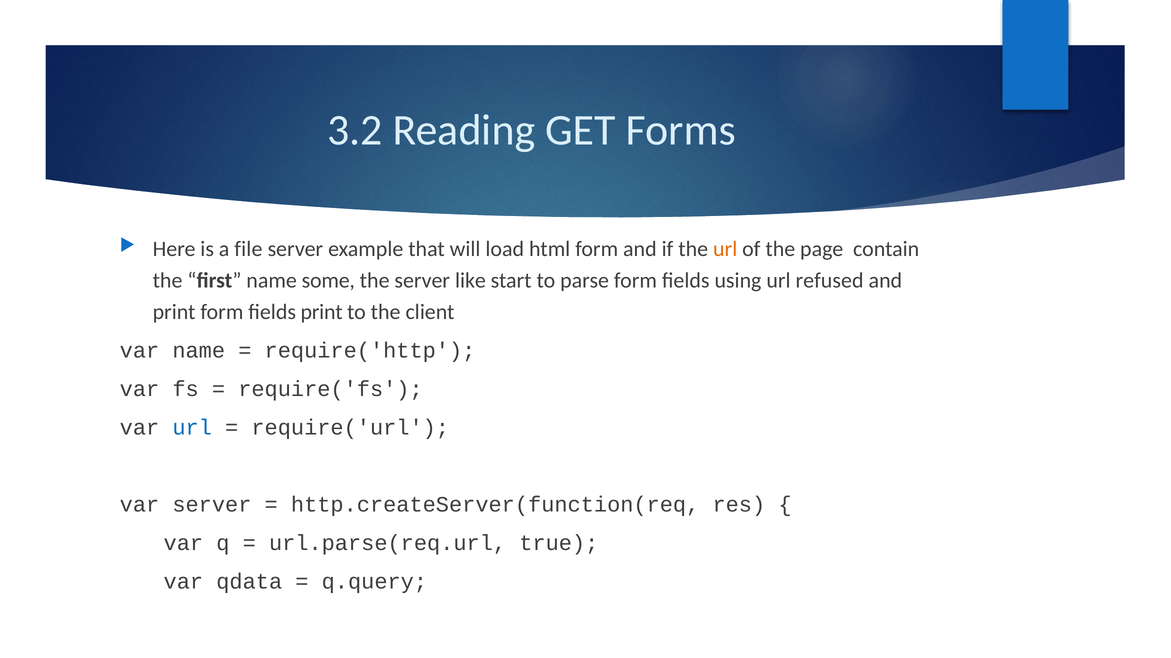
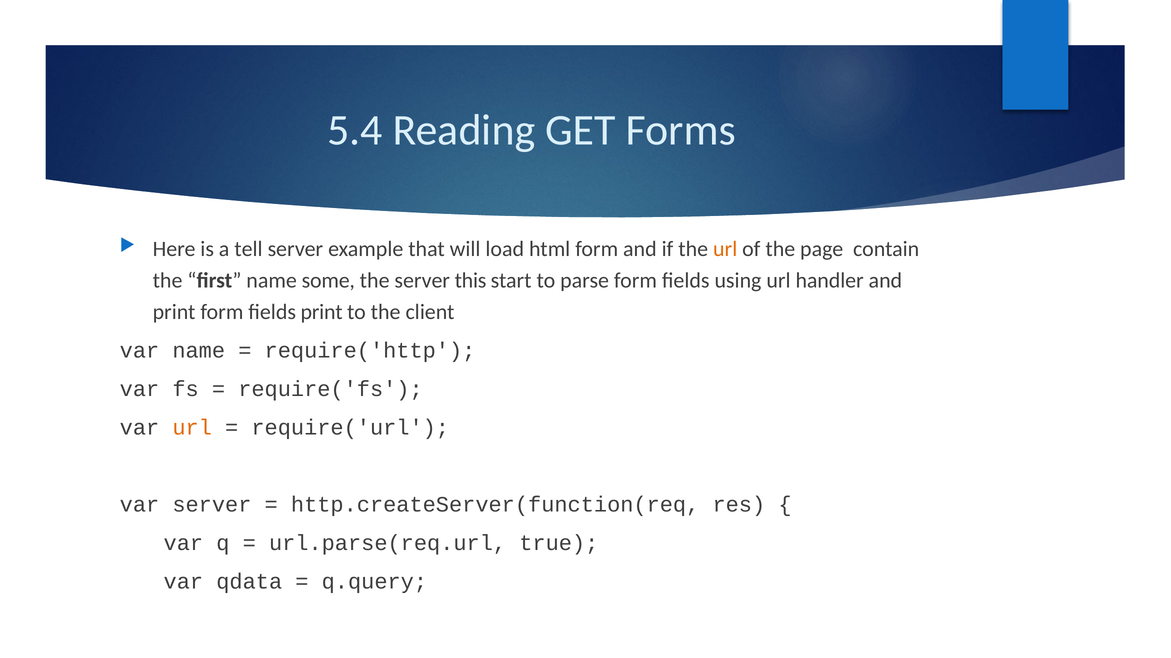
3.2: 3.2 -> 5.4 (355, 131)
file: file -> tell (248, 249)
like: like -> this (471, 281)
refused: refused -> handler (830, 281)
url colour: blue -> orange (192, 428)
